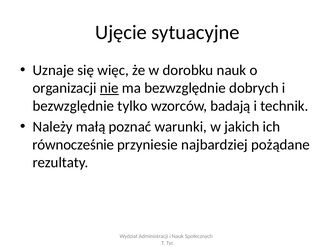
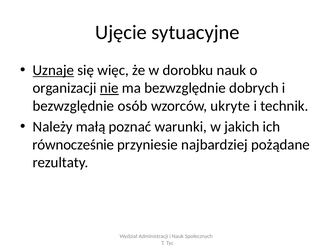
Uznaje underline: none -> present (53, 70)
tylko: tylko -> osób (132, 106)
badają: badają -> ukryte (230, 106)
